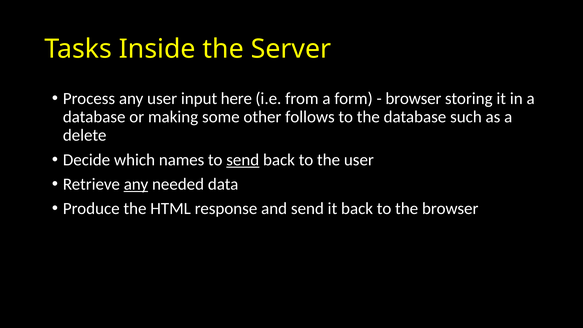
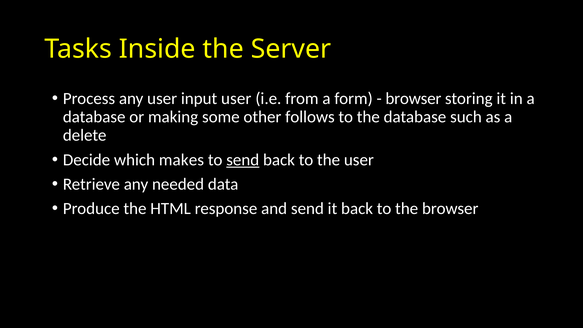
input here: here -> user (236, 99)
names: names -> makes (181, 160)
any underline: present -> none (136, 184)
